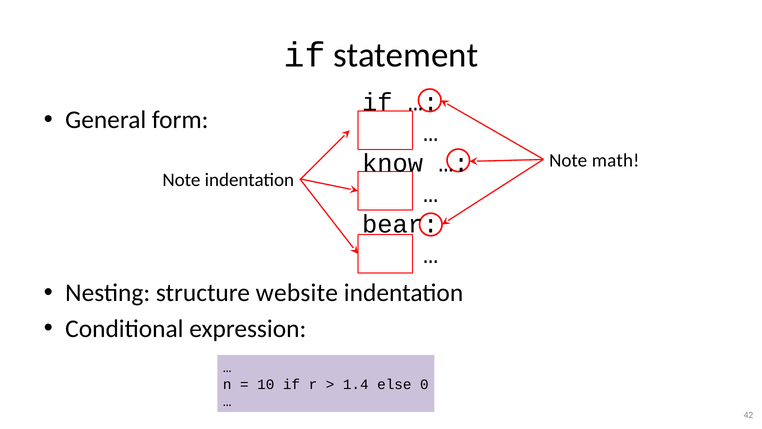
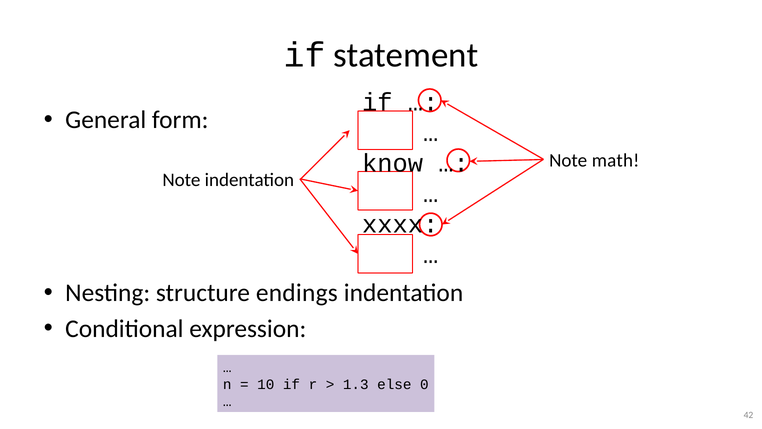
bear: bear -> xxxx (400, 224)
website: website -> endings (297, 293)
1.4: 1.4 -> 1.3 (356, 384)
